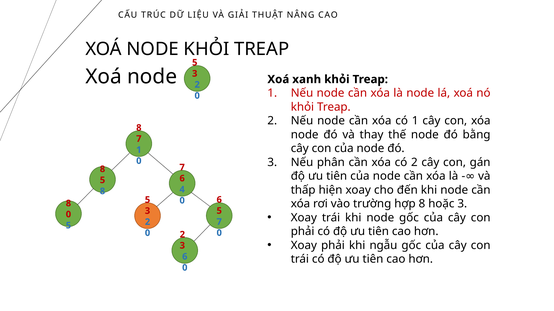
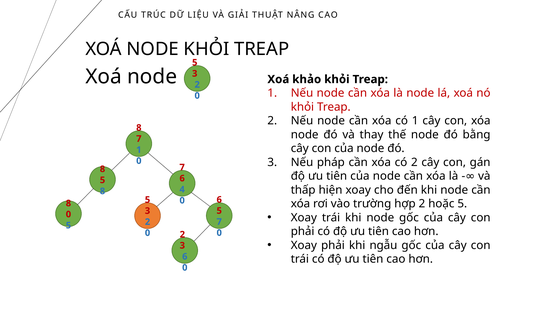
xanh: xanh -> khảo (307, 80)
phân: phân -> pháp (331, 163)
hợp 8: 8 -> 2 (422, 204)
hoặc 3: 3 -> 5 (462, 204)
